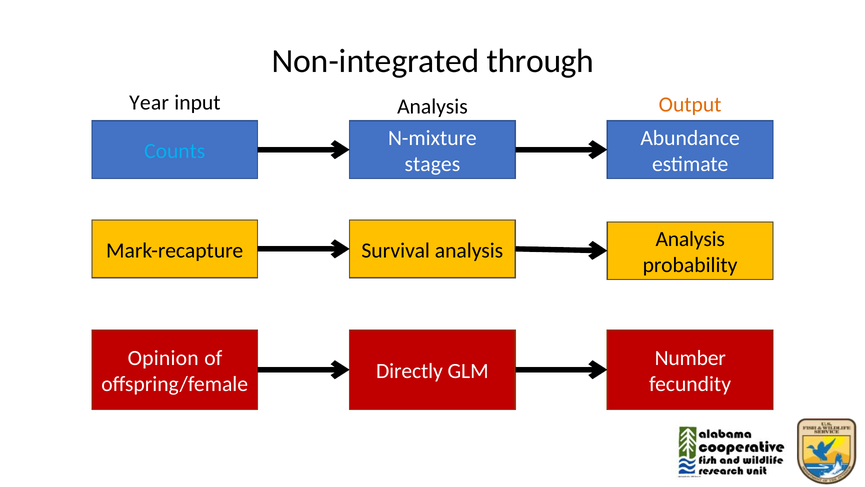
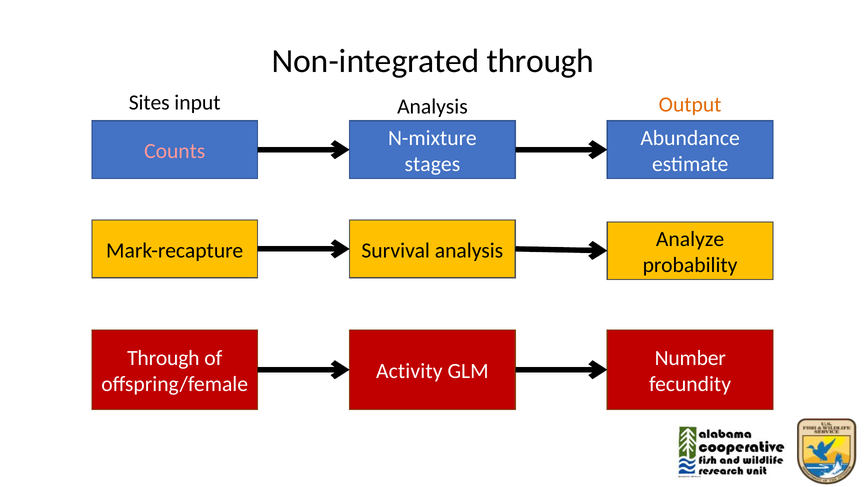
Year: Year -> Sites (149, 102)
Counts colour: light blue -> pink (175, 151)
Analysis: Analysis -> Analyze (690, 239)
Opinion: Opinion -> Through (163, 358)
Directly: Directly -> Activity (409, 371)
